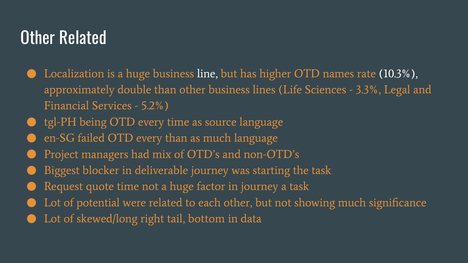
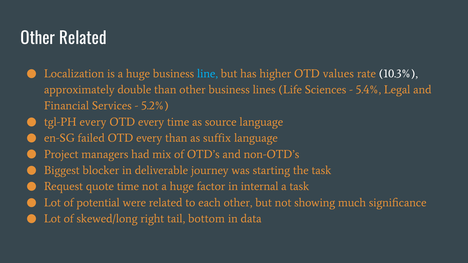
line colour: white -> light blue (207, 74)
names: names -> values (338, 74)
3.3%: 3.3% -> 5.4% (368, 90)
tgl-PH being: being -> every (93, 122)
as much: much -> suffix (217, 138)
in journey: journey -> internal (260, 187)
